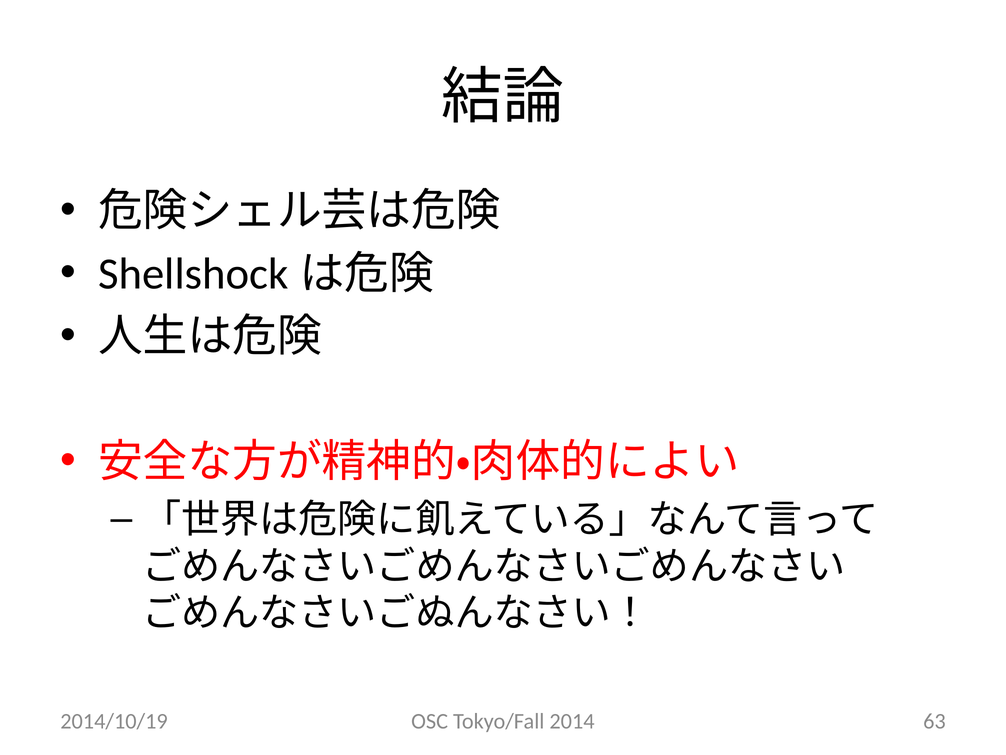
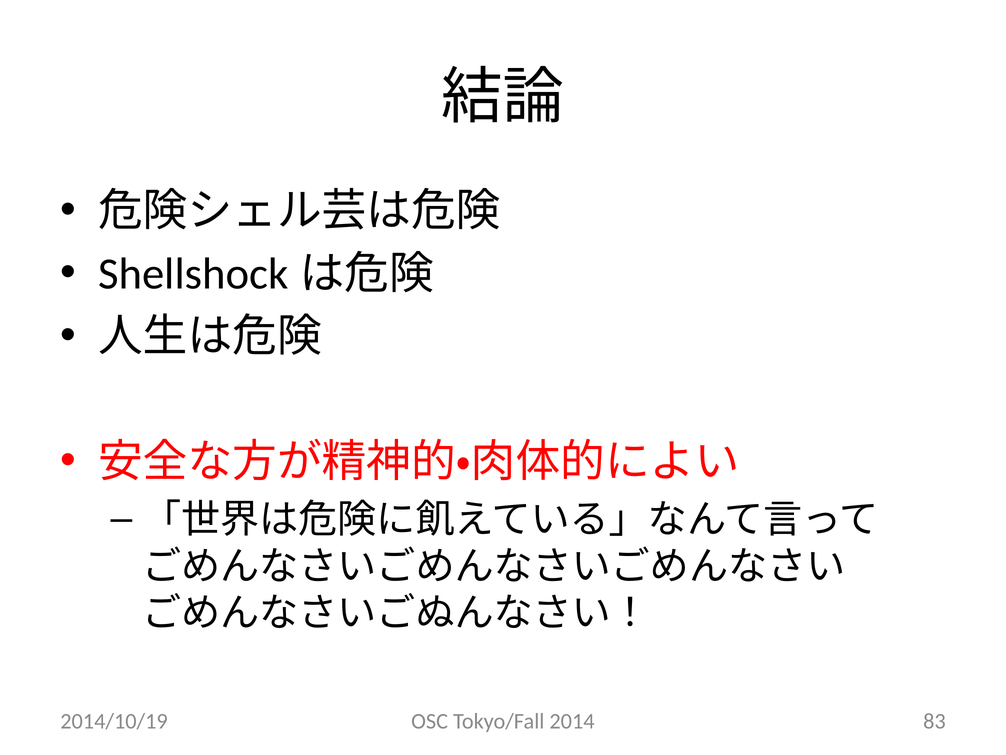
63: 63 -> 83 (934, 721)
